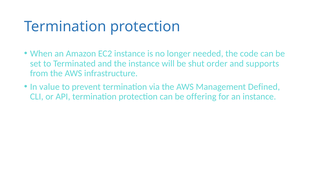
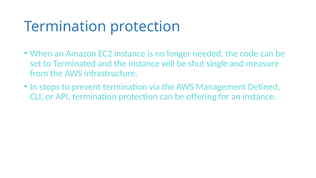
order: order -> single (217, 63)
supports: supports -> measure (262, 63)
value: value -> stops (49, 87)
